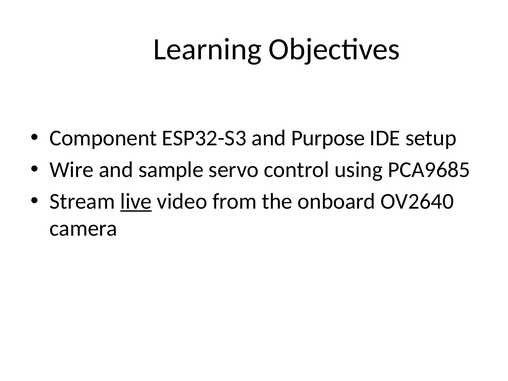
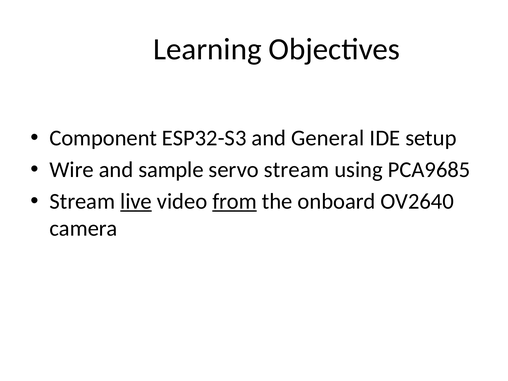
Purpose: Purpose -> General (328, 138)
servo control: control -> stream (296, 170)
from underline: none -> present (235, 201)
